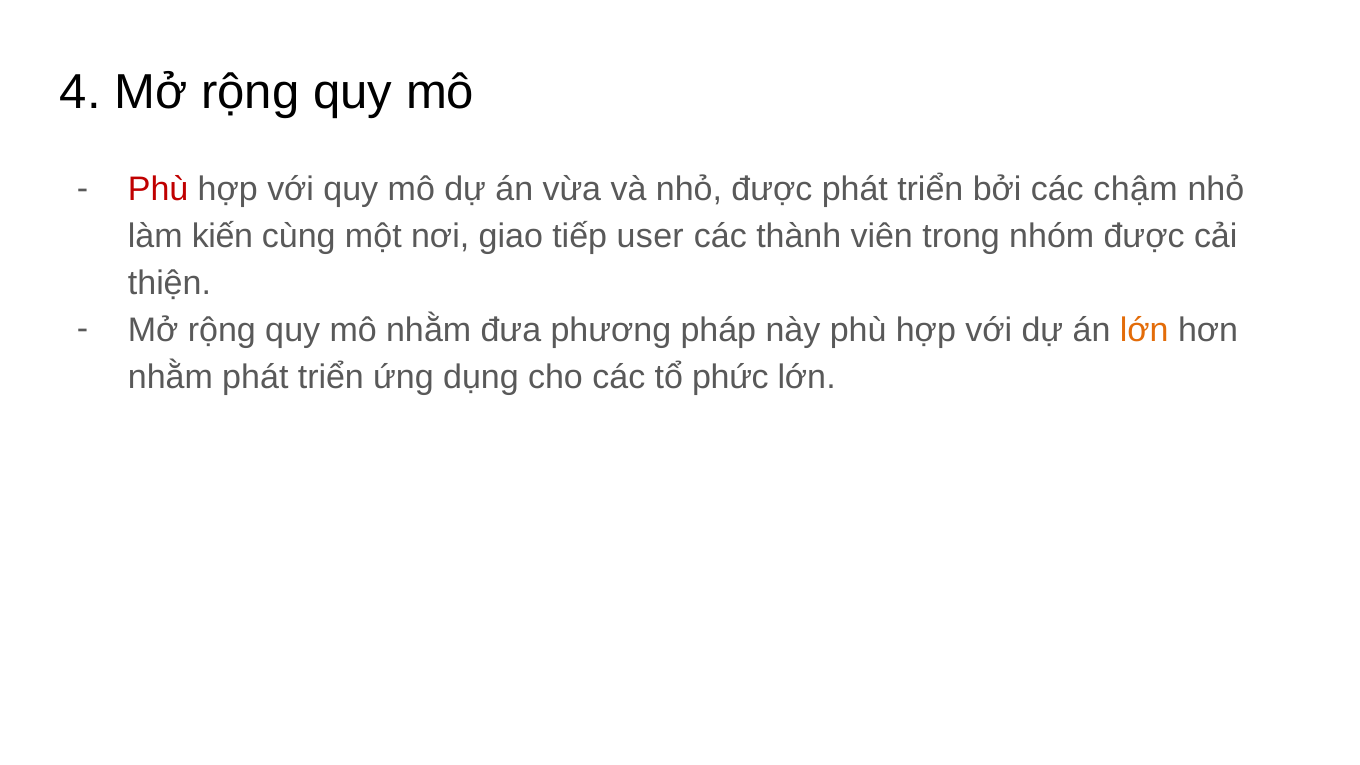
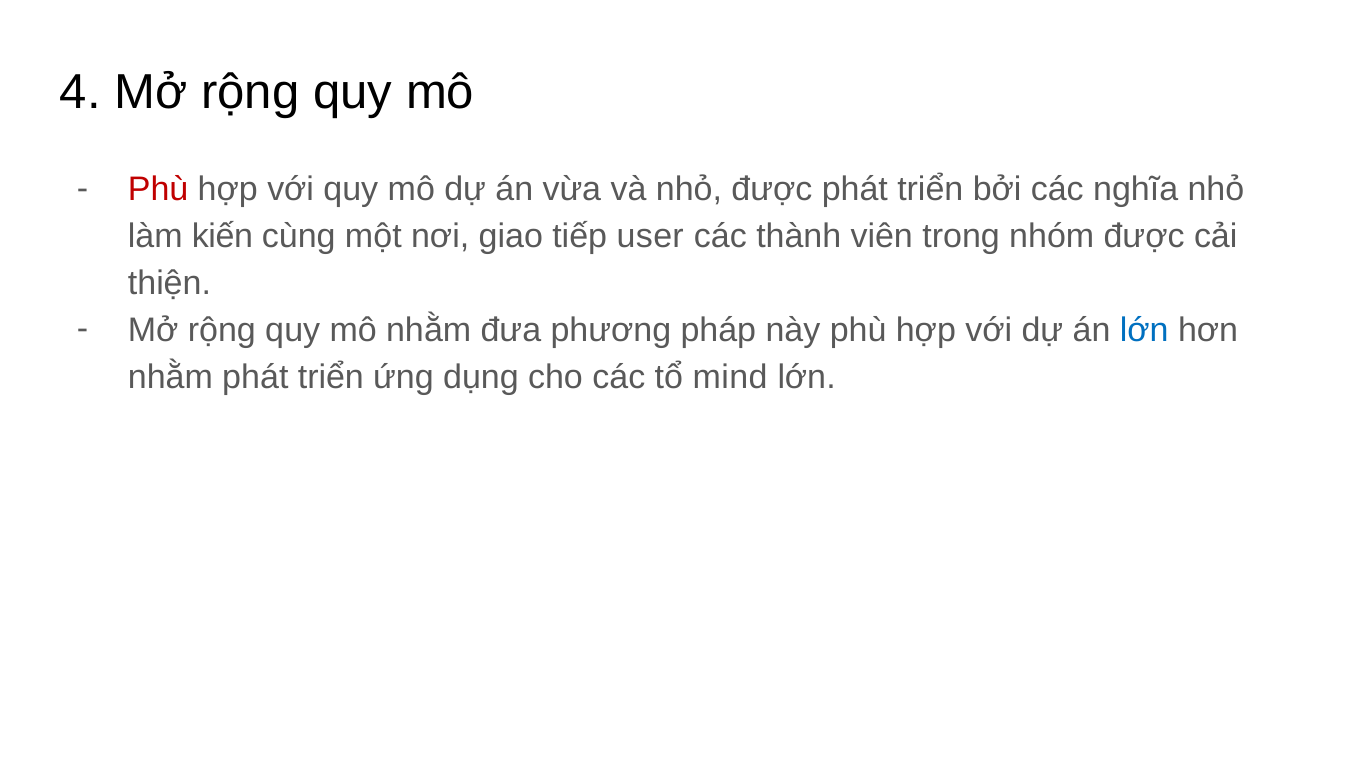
chậm: chậm -> nghĩa (1136, 190)
lớn colour: orange -> blue (1144, 330)
phức: phức -> mind (730, 377)
